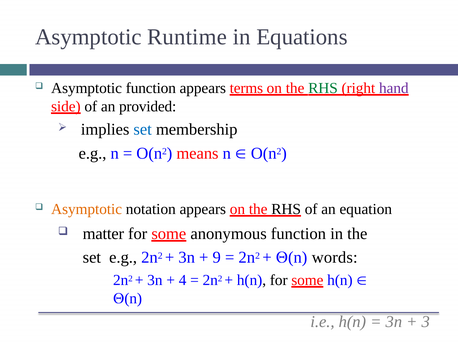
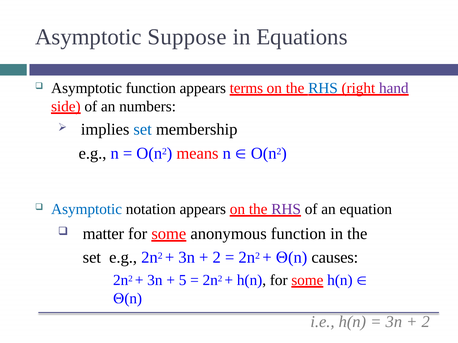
Runtime: Runtime -> Suppose (187, 37)
RHS colour: green -> blue (323, 88)
provided: provided -> numbers (148, 107)
Asymptotic colour: orange -> blue (87, 209)
RHS colour: black -> purple (286, 209)
9: 9 -> 2 (217, 258)
words: words -> causes (335, 258)
4: 4 -> 5 (183, 281)
3: 3 -> 2 (426, 322)
